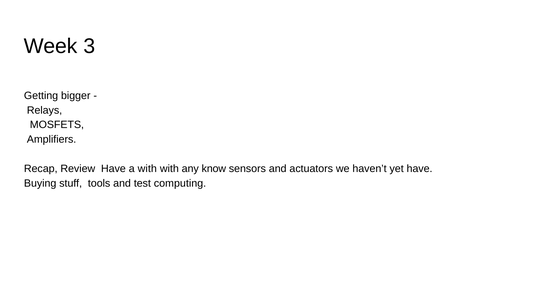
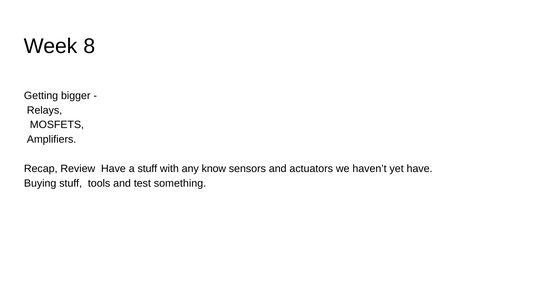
3: 3 -> 8 (89, 46)
a with: with -> stuff (147, 169)
computing: computing -> something (180, 183)
